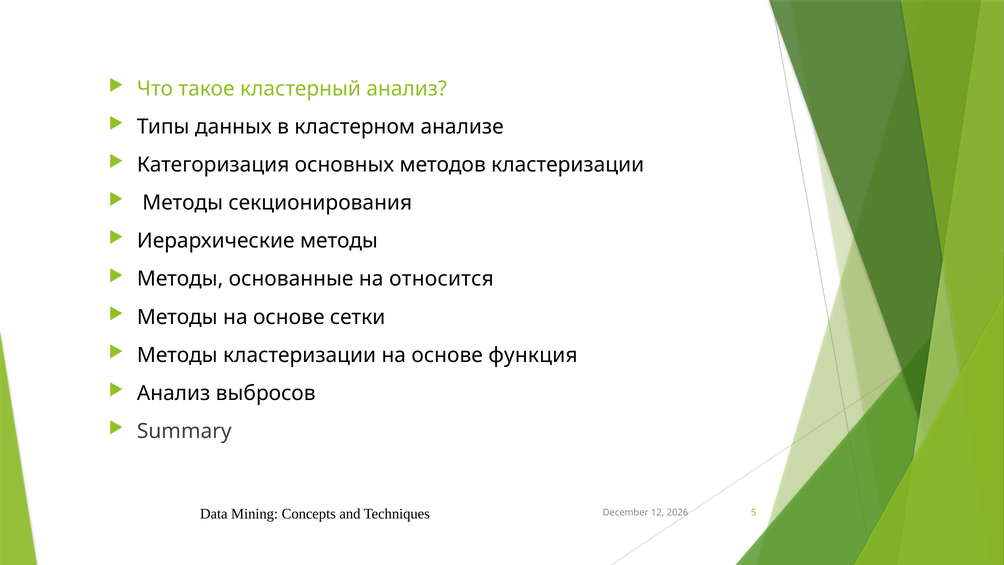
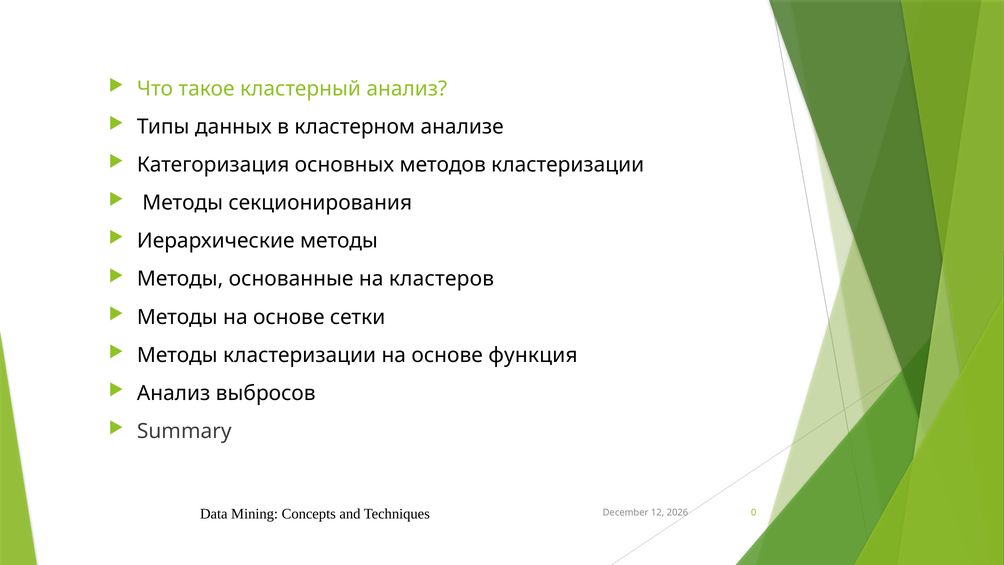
относится: относится -> кластеров (442, 279)
5: 5 -> 0 (754, 512)
